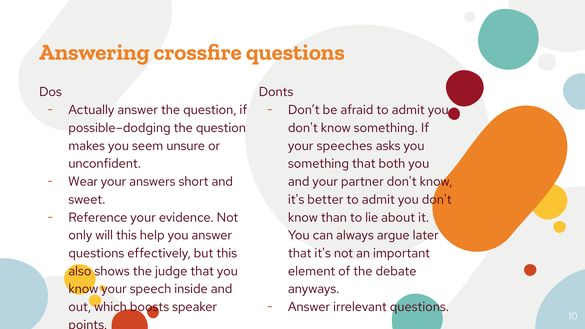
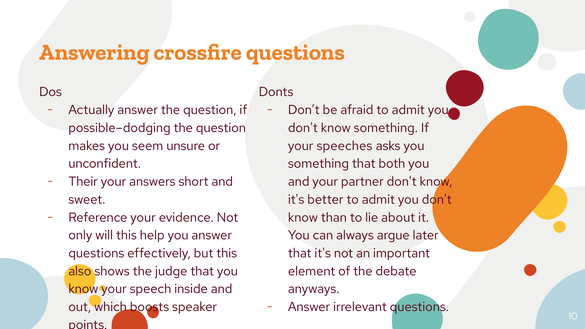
Wear: Wear -> Their (83, 182)
